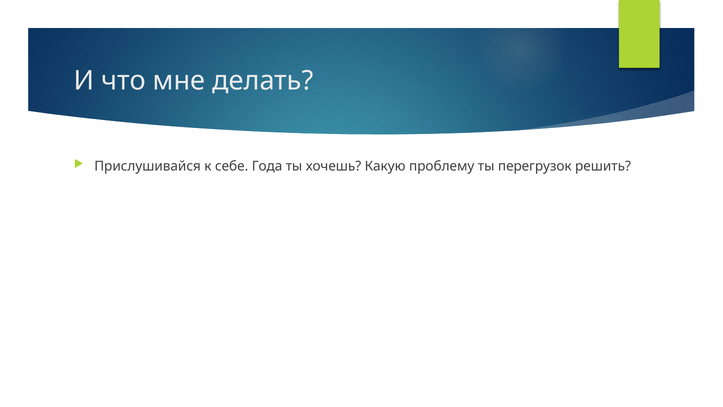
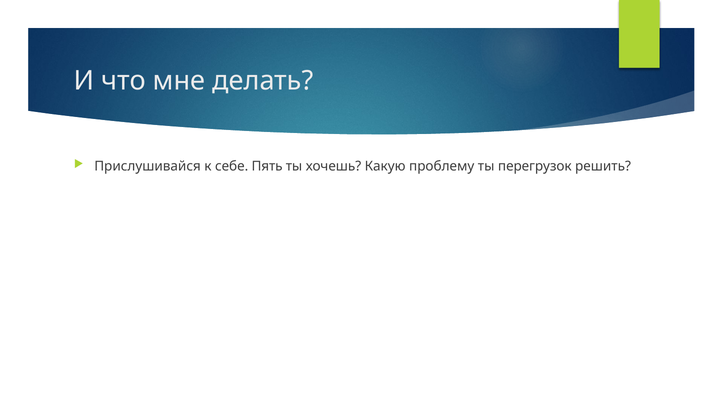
Года: Года -> Пять (267, 166)
